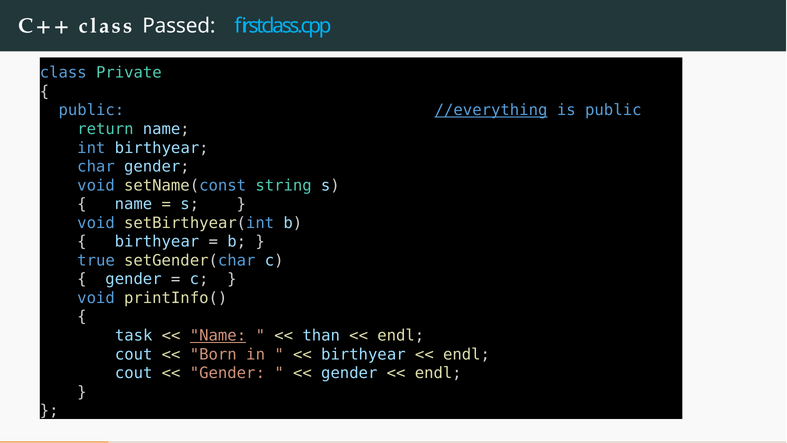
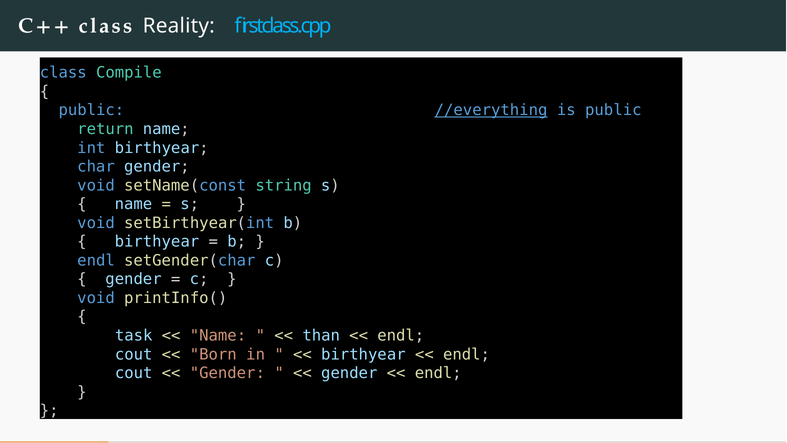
Passed: Passed -> Reality (179, 26)
Private: Private -> Compile (129, 73)
true: true -> endl (96, 260)
Name underline: present -> none (218, 336)
